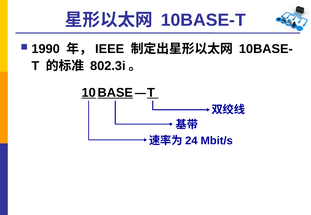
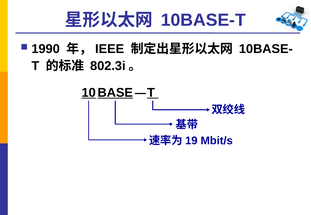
24: 24 -> 19 (191, 141)
